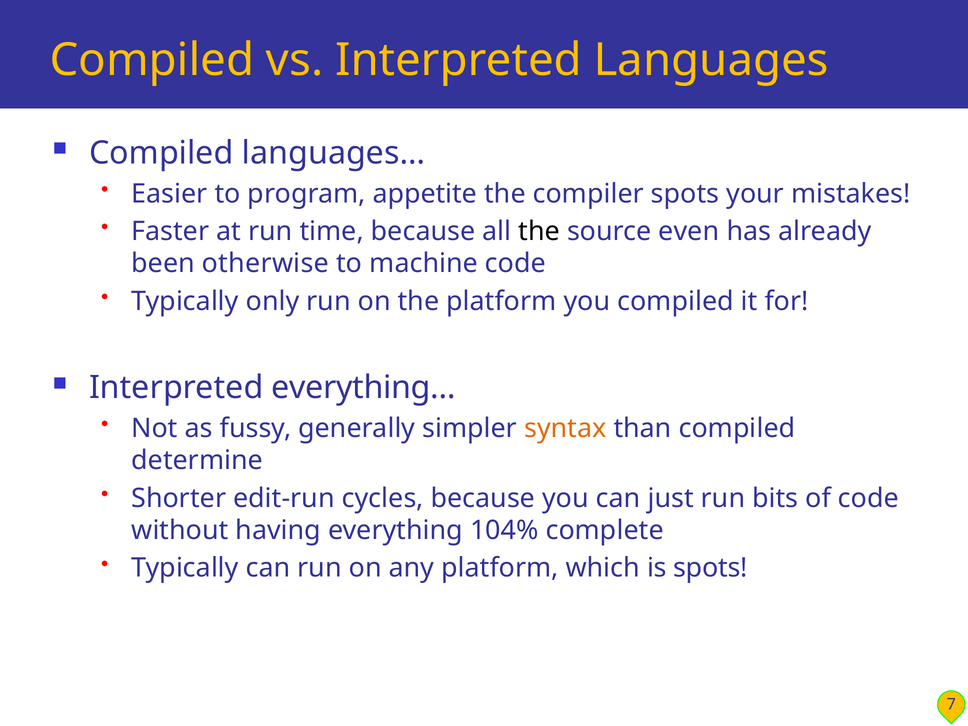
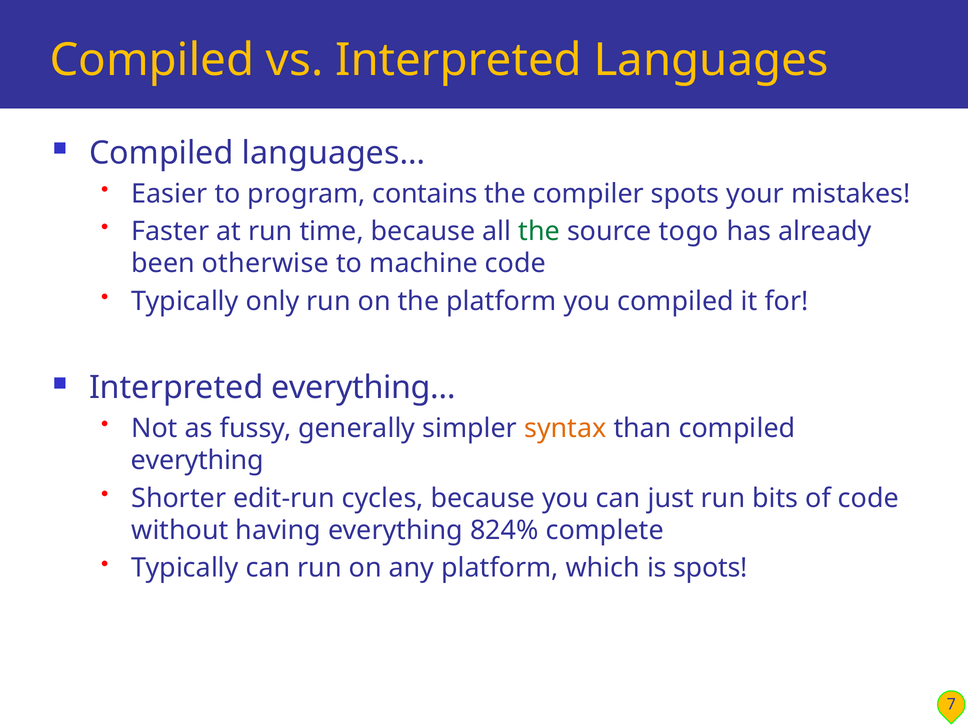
appetite: appetite -> contains (425, 194)
the colour: black -> green (539, 231)
even: even -> togo (689, 231)
determine: determine -> everything (197, 460)
104%: 104% -> 824% (504, 530)
